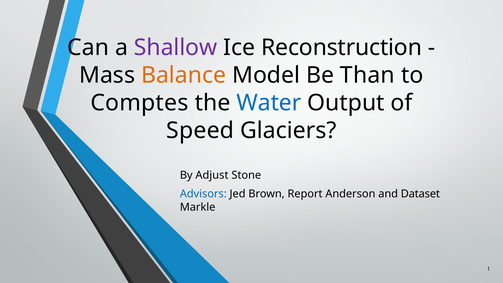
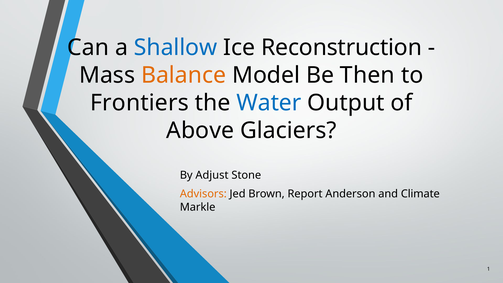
Shallow colour: purple -> blue (176, 48)
Than: Than -> Then (367, 75)
Comptes: Comptes -> Frontiers (139, 103)
Speed: Speed -> Above (200, 131)
Advisors colour: blue -> orange (203, 194)
Dataset: Dataset -> Climate (420, 194)
